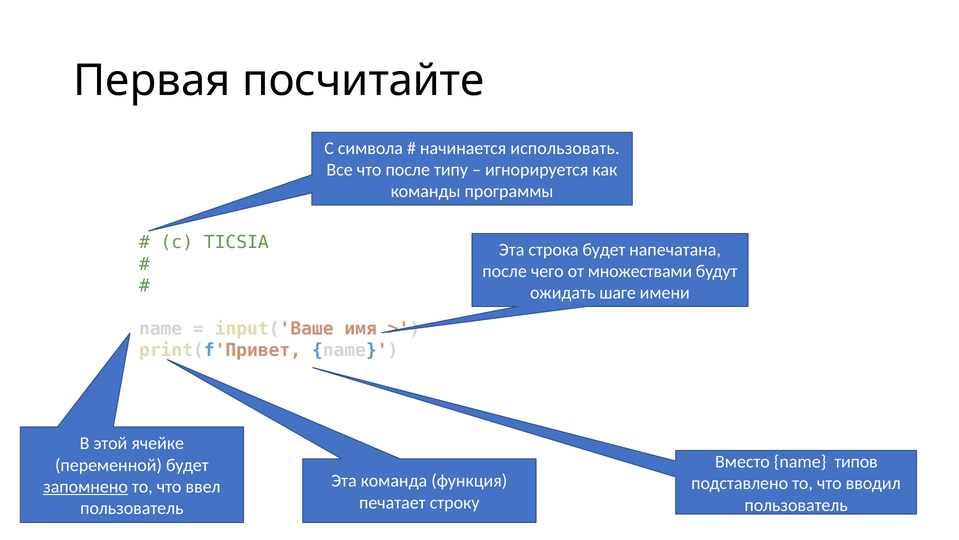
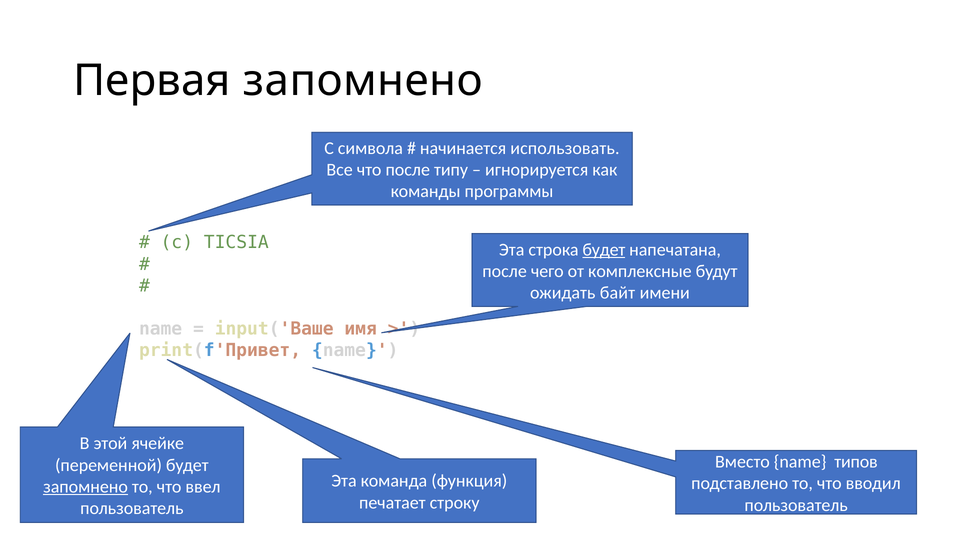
Первая посчитайте: посчитайте -> запомнено (363, 81)
будет underline: none -> present (604, 249)
множествами: множествами -> комплексные (640, 271)
шаге: шаге -> байт (617, 293)
